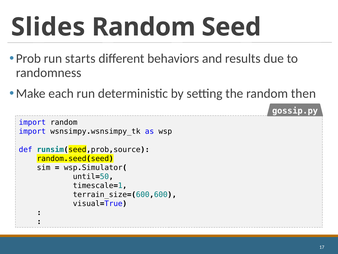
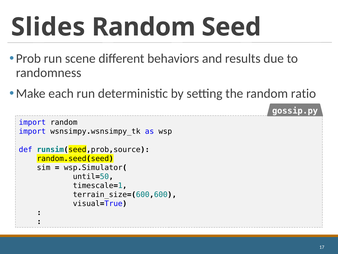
starts: starts -> scene (80, 58)
then: then -> ratio (303, 93)
